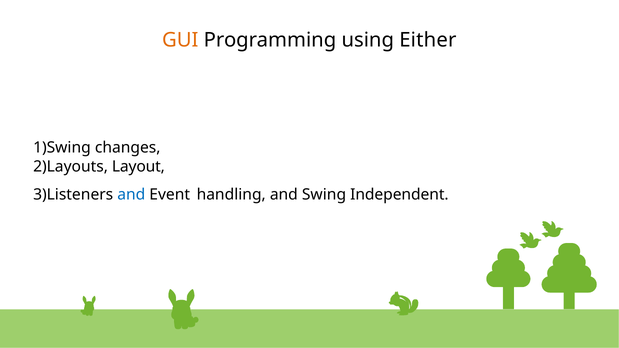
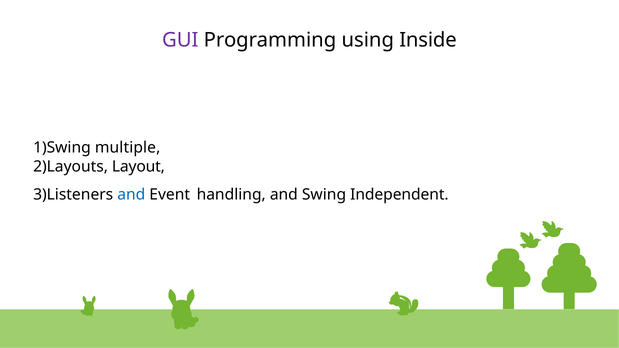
GUI colour: orange -> purple (180, 40)
Either: Either -> Inside (428, 40)
changes: changes -> multiple (128, 148)
